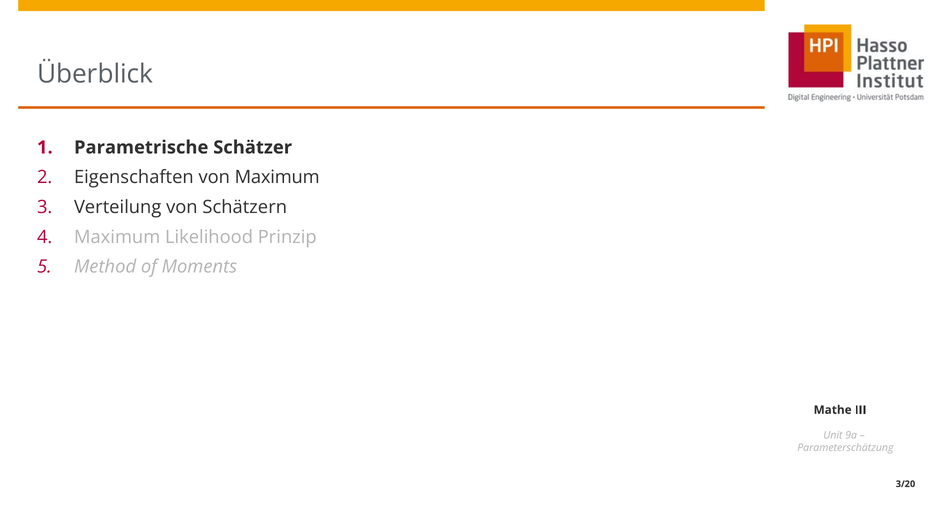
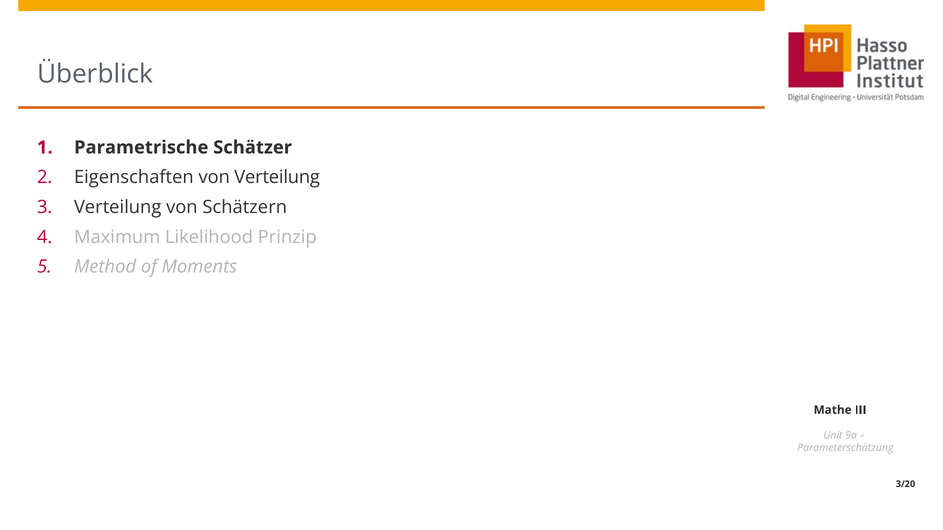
von Maximum: Maximum -> Verteilung (277, 177)
